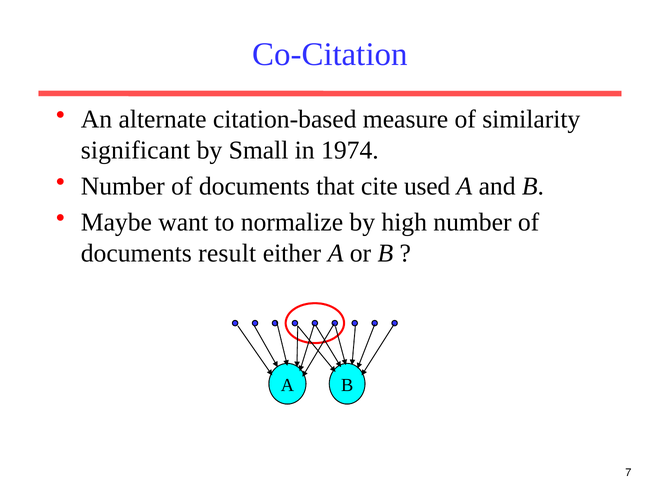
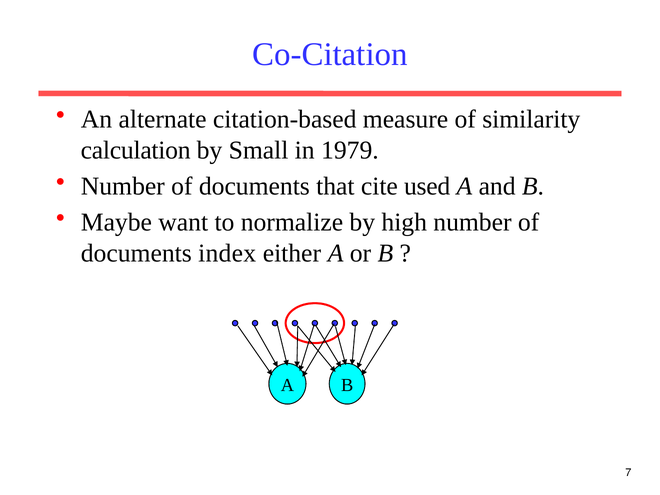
significant: significant -> calculation (136, 150)
1974: 1974 -> 1979 (350, 150)
result: result -> index (227, 253)
